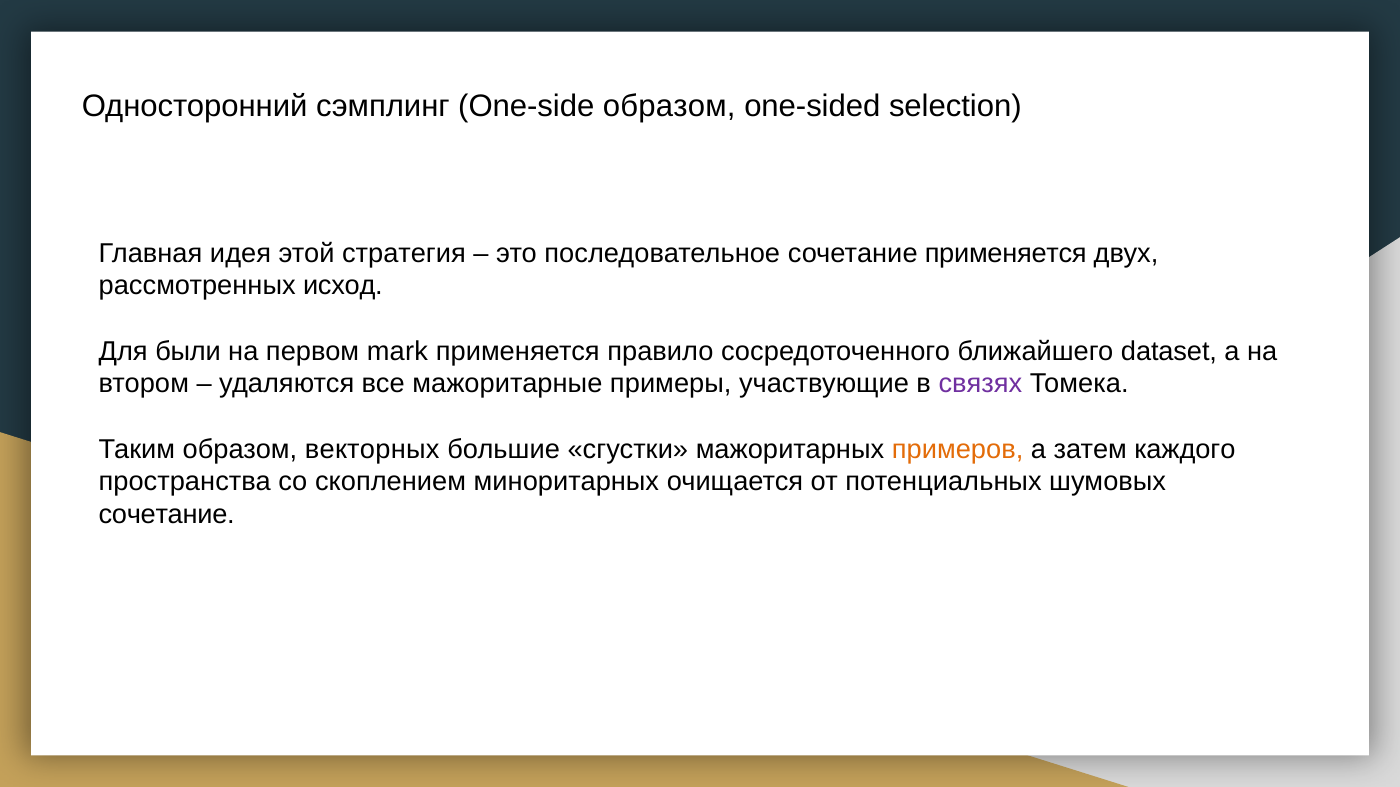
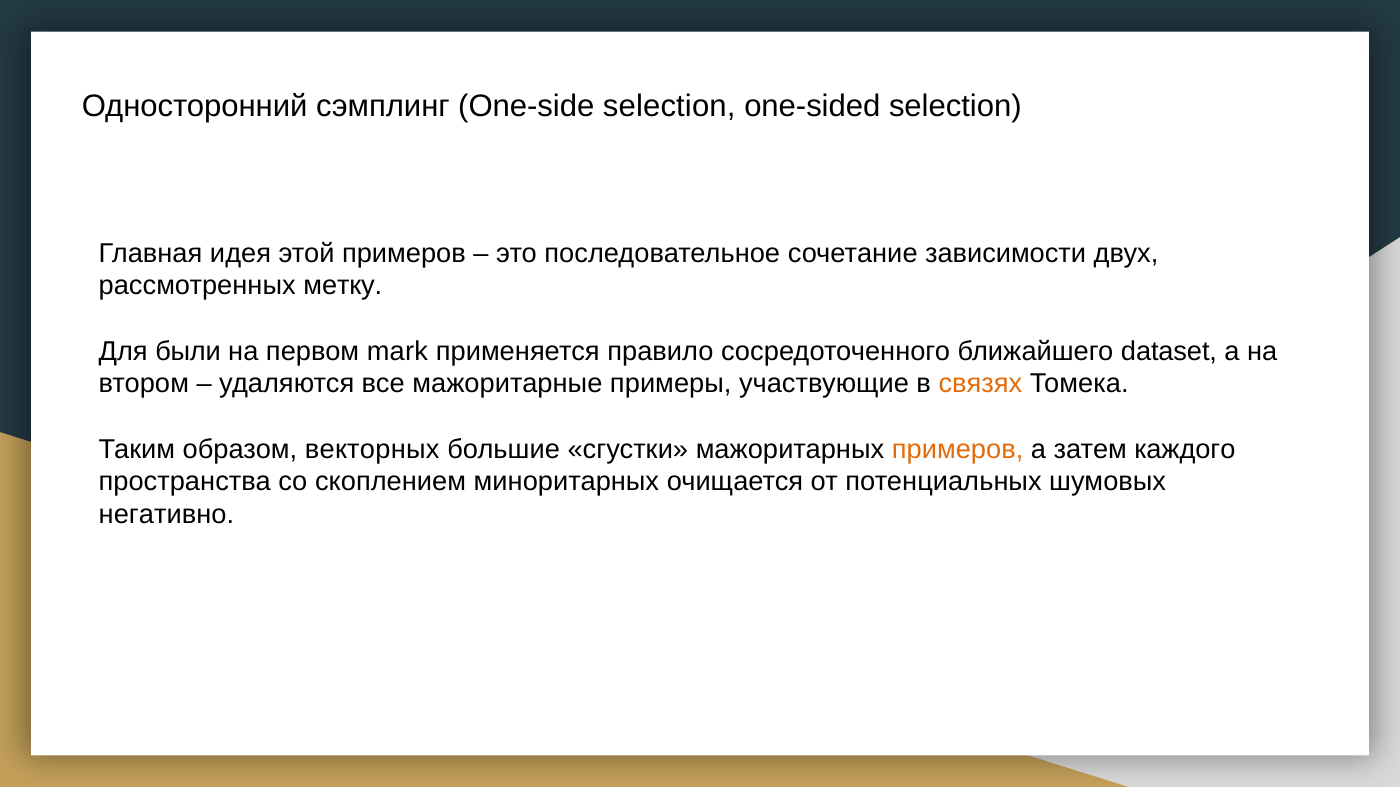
One-side образом: образом -> selection (669, 106)
этой стратегия: стратегия -> примеров (404, 253)
сочетание применяется: применяется -> зависимости (1006, 253)
исход: исход -> метку (343, 286)
связях colour: purple -> orange (980, 384)
сочетание: сочетание -> негативно (166, 515)
